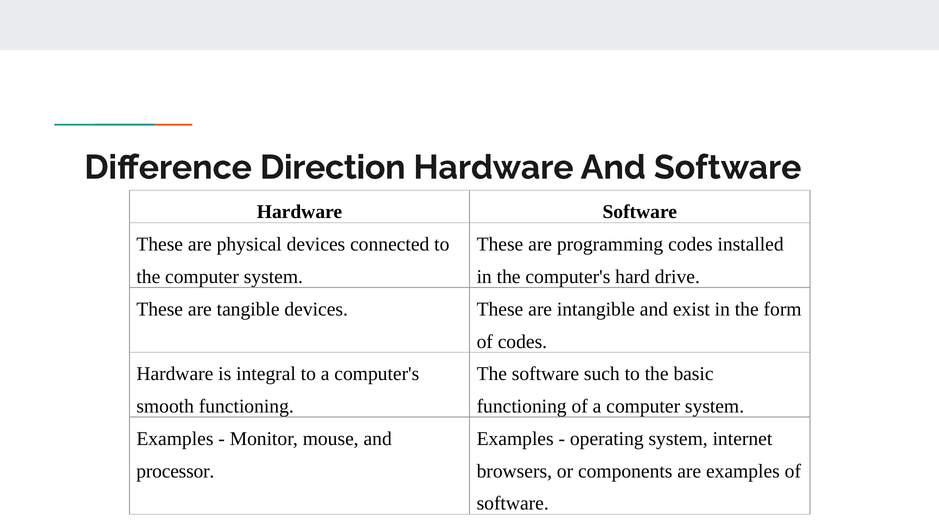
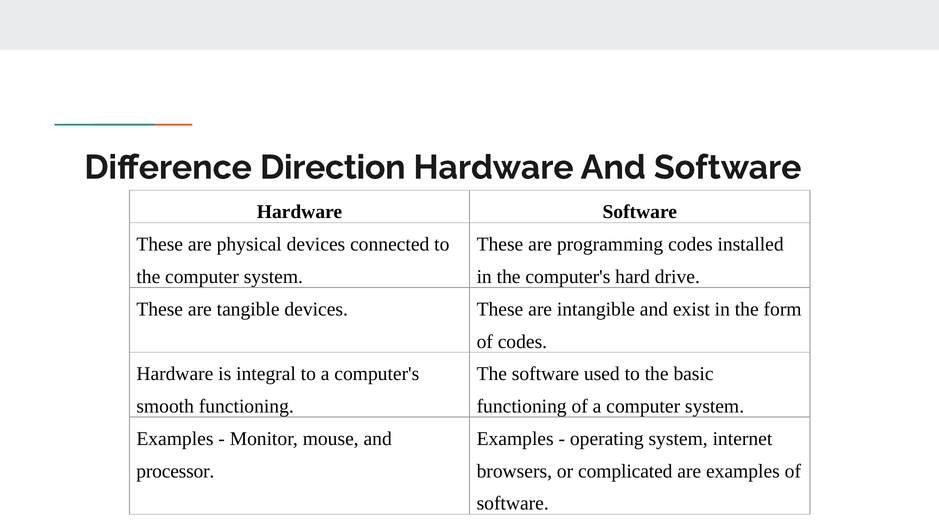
such: such -> used (602, 374)
components: components -> complicated (625, 471)
